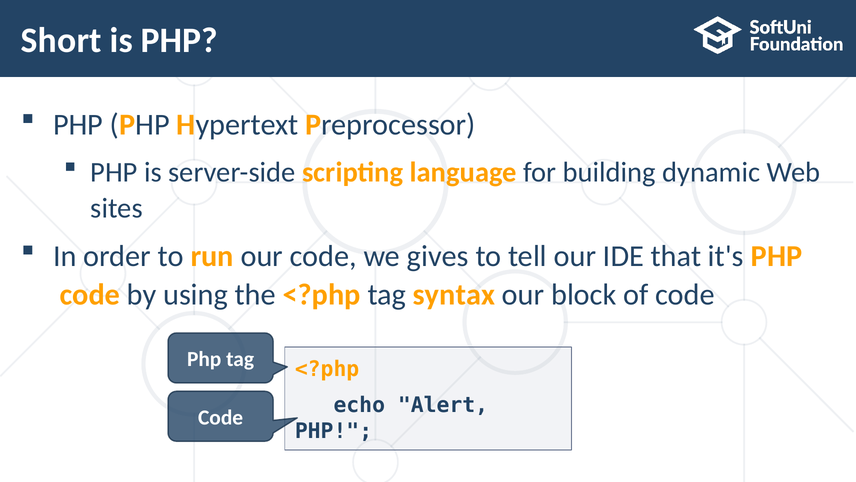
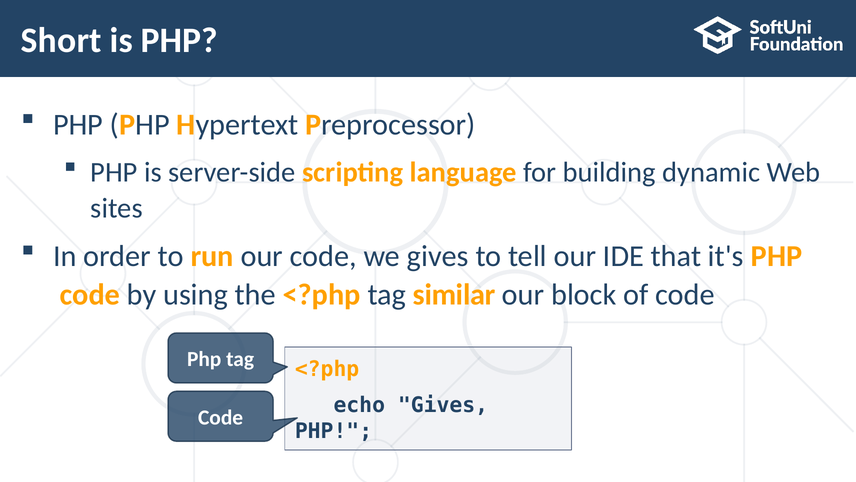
syntax: syntax -> similar (454, 294)
echo Alert: Alert -> Gives (443, 405)
